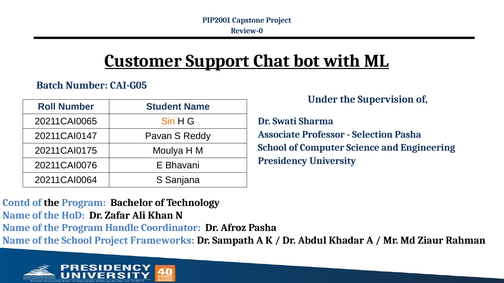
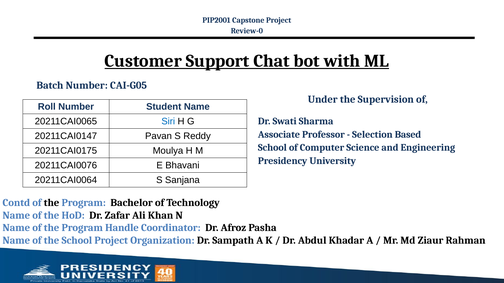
Siri colour: orange -> blue (168, 122)
Selection Pasha: Pasha -> Based (408, 135)
Frameworks: Frameworks -> Organization (162, 241)
